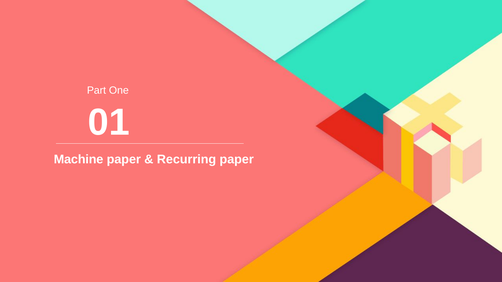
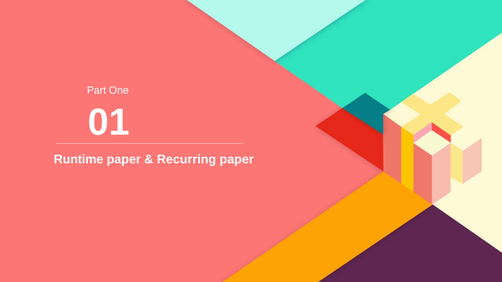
Machine: Machine -> Runtime (79, 160)
